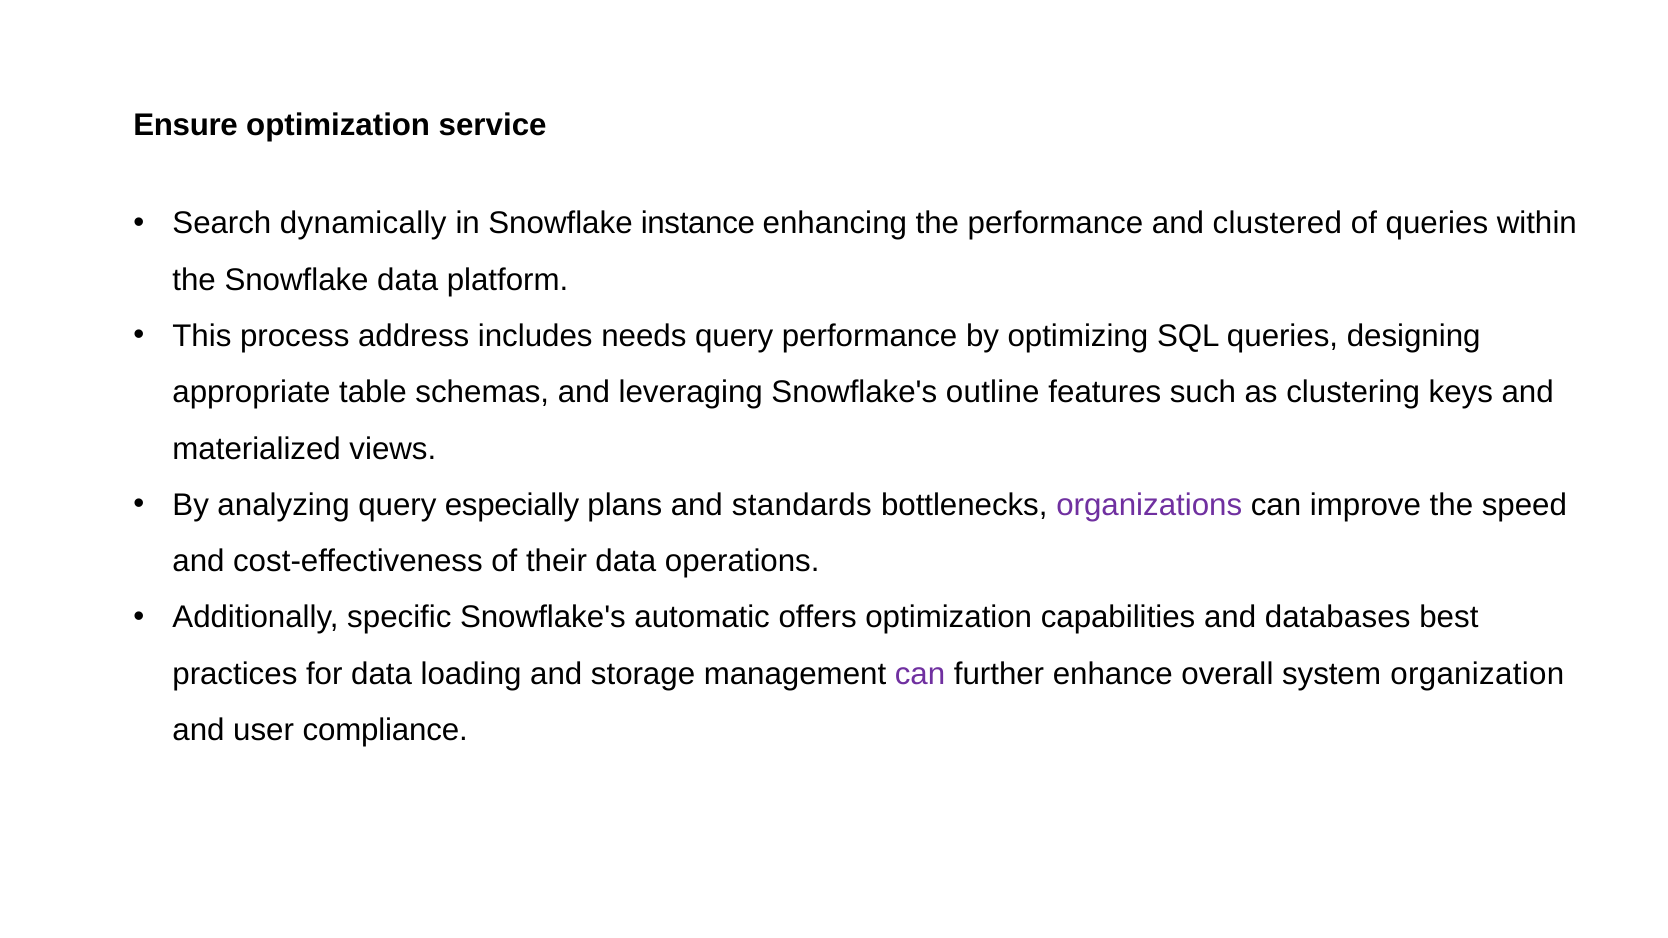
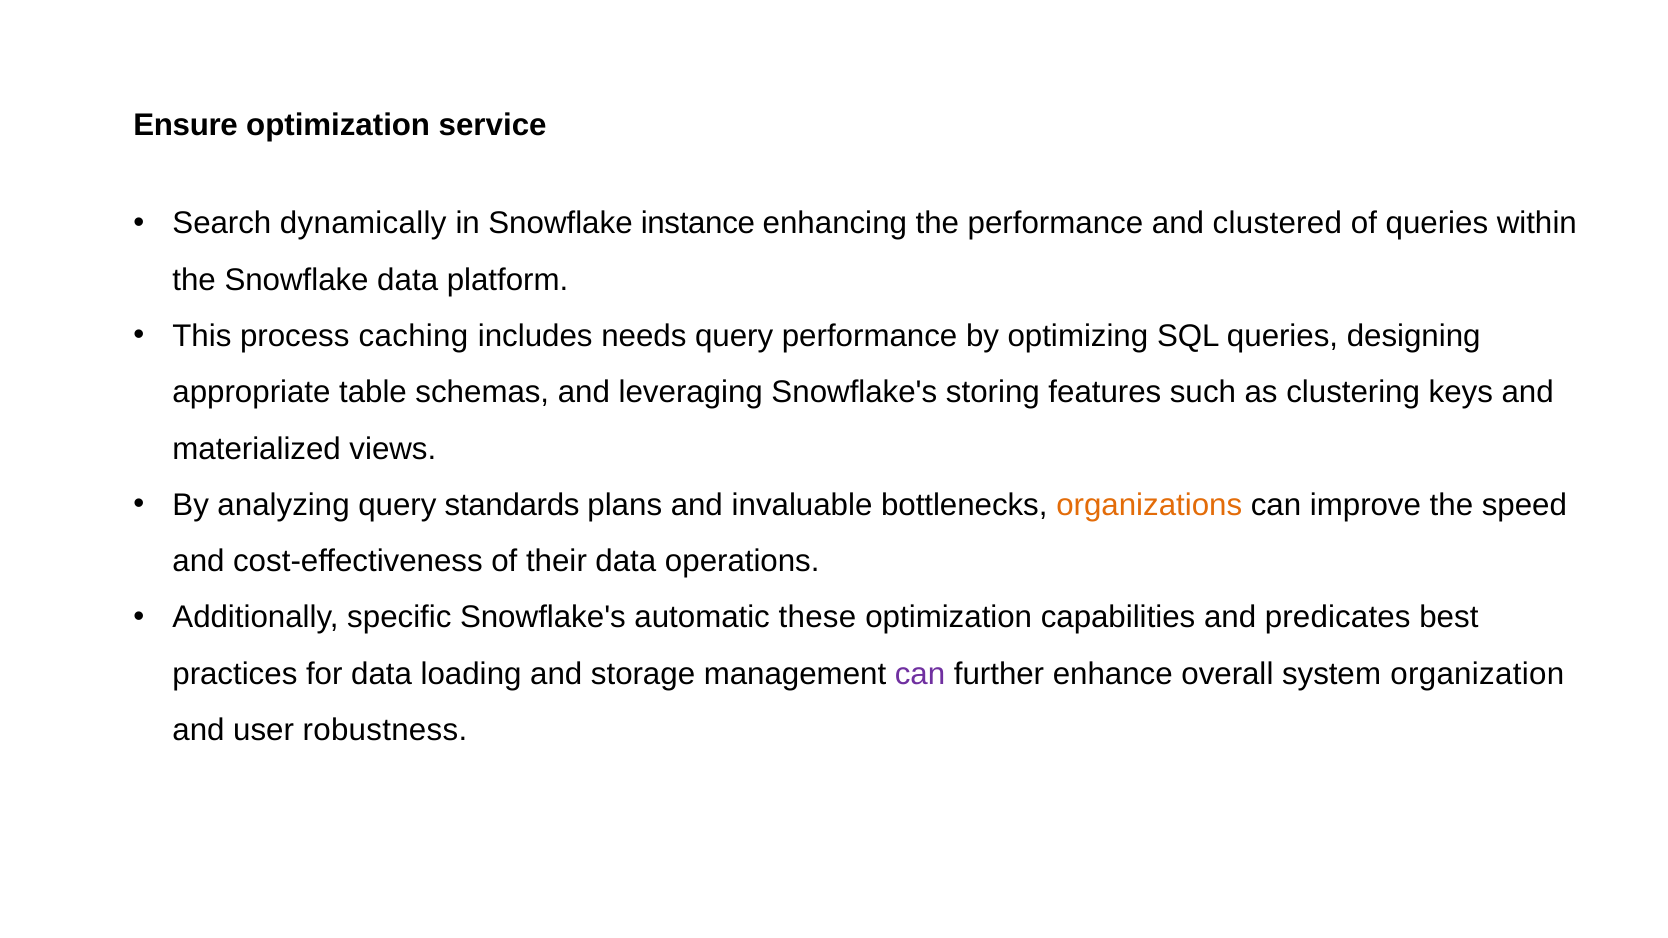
address: address -> caching (414, 336)
outline: outline -> storing (993, 393)
especially: especially -> standards (512, 505)
standards: standards -> invaluable (802, 505)
organizations colour: purple -> orange (1149, 505)
offers: offers -> these (817, 618)
databases: databases -> predicates (1338, 618)
compliance: compliance -> robustness (385, 730)
